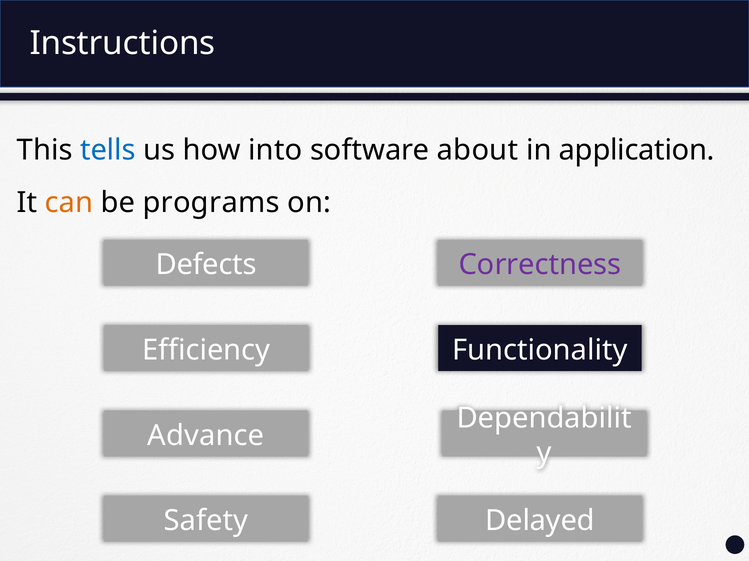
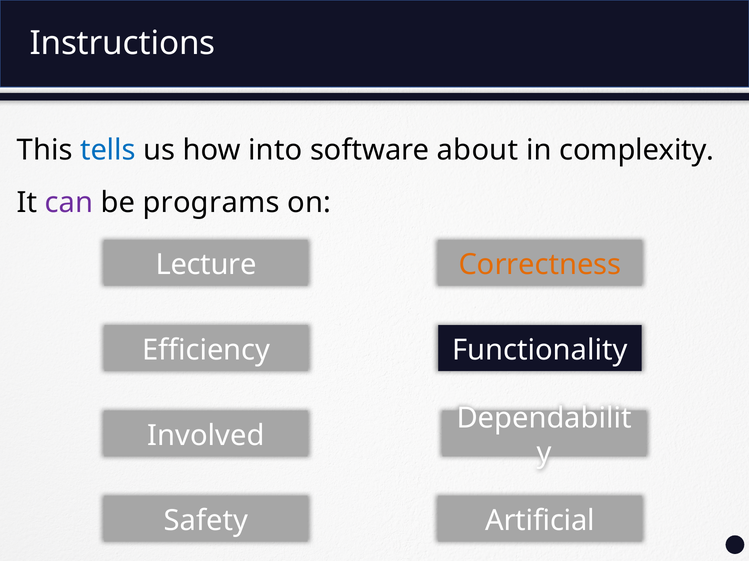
application: application -> complexity (637, 150)
can colour: orange -> purple (69, 203)
Defects: Defects -> Lecture (206, 265)
Correctness colour: purple -> orange (540, 265)
Advance: Advance -> Involved (206, 436)
Delayed: Delayed -> Artificial (540, 521)
